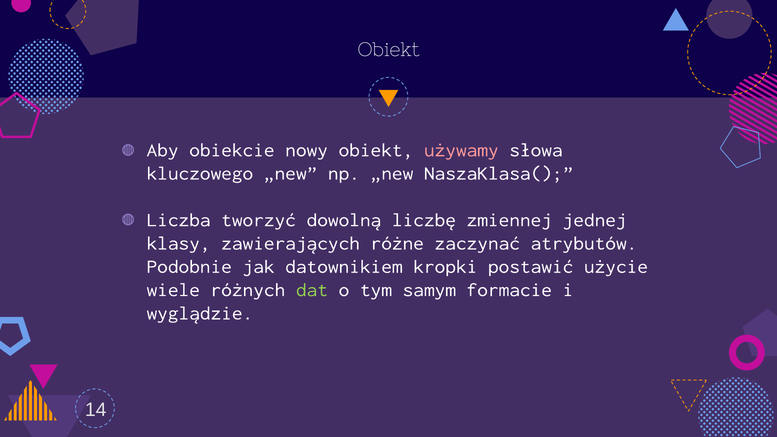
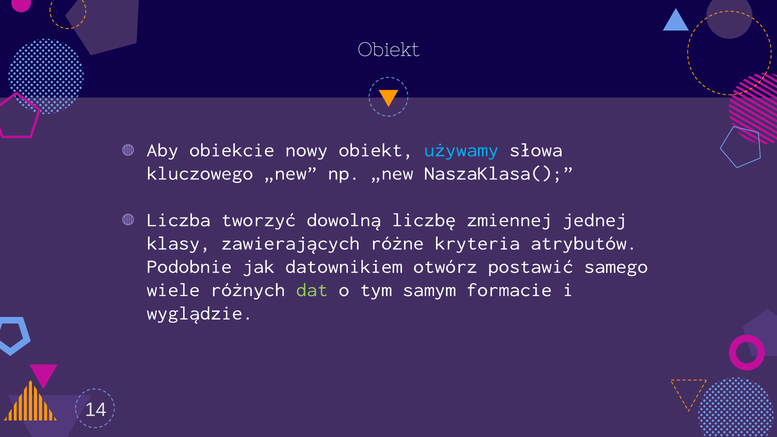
używamy colour: pink -> light blue (461, 150)
zaczynać: zaczynać -> kryteria (477, 243)
kropki: kropki -> otwórz (445, 266)
użycie: użycie -> samego (616, 266)
